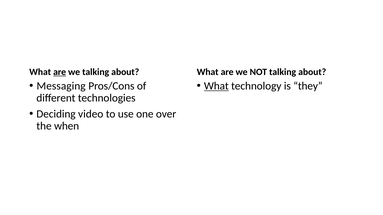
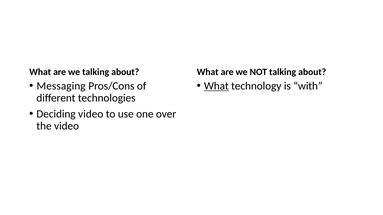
are underline: present -> none (60, 72)
they: they -> with (308, 86)
the when: when -> video (67, 126)
